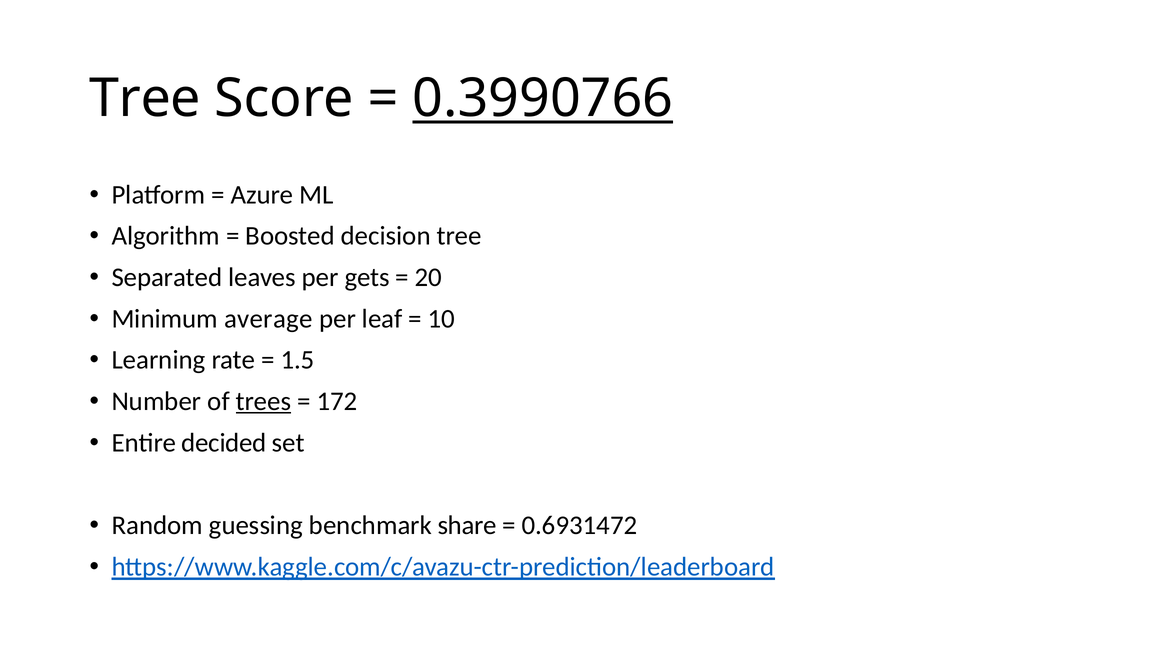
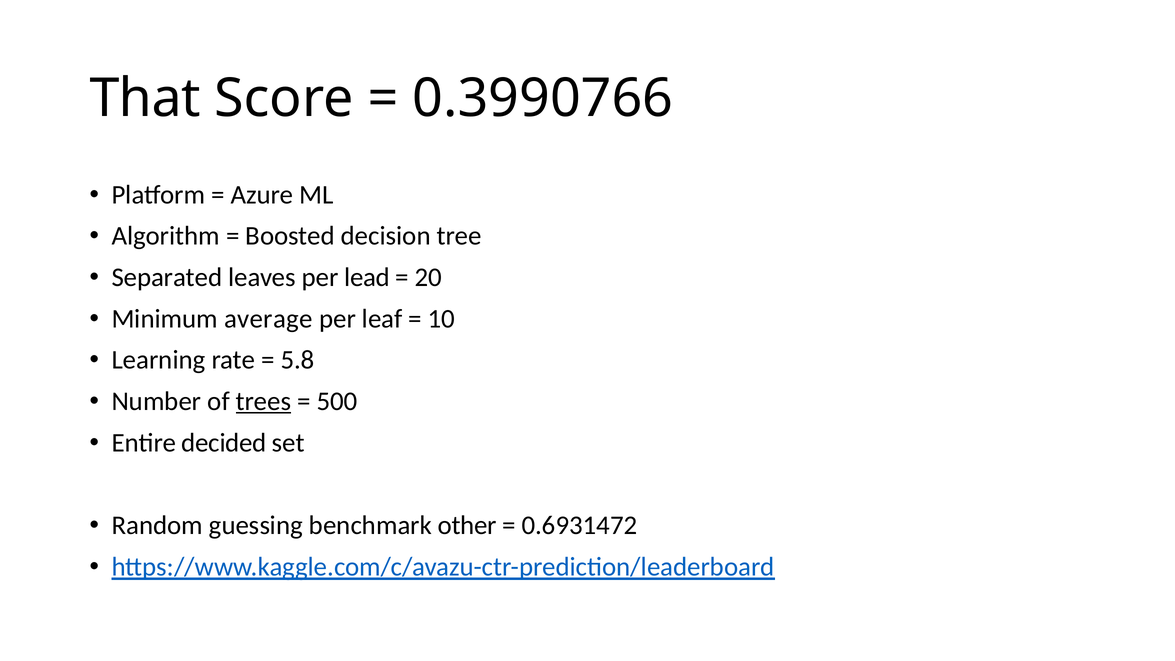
Tree: Tree -> That (145, 99)
0.3990766 underline: present -> none (543, 99)
gets: gets -> lead (367, 277)
1.5: 1.5 -> 5.8 (298, 360)
172: 172 -> 500 (337, 401)
share: share -> other (467, 525)
